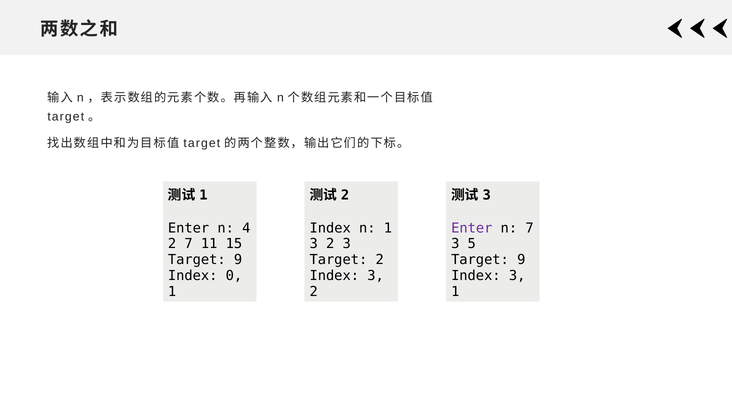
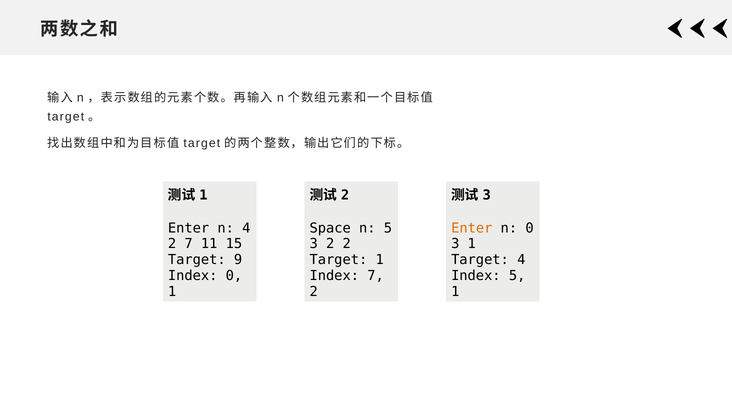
Index: Index -> Space (330, 228)
n 1: 1 -> 5 (388, 228)
Enter colour: purple -> orange (472, 228)
n 7: 7 -> 0 (530, 228)
2 3: 3 -> 2 (347, 244)
3 5: 5 -> 1 (472, 244)
Target 2: 2 -> 1 (380, 260)
9: 9 -> 4 (521, 260)
3: 3 -> 7 (376, 276)
3: 3 -> 5 (517, 276)
